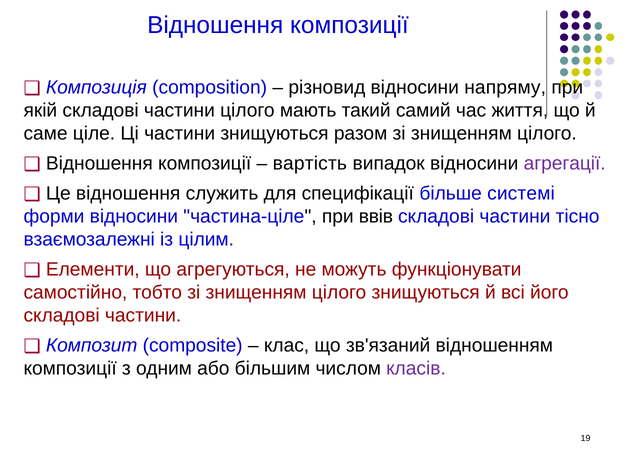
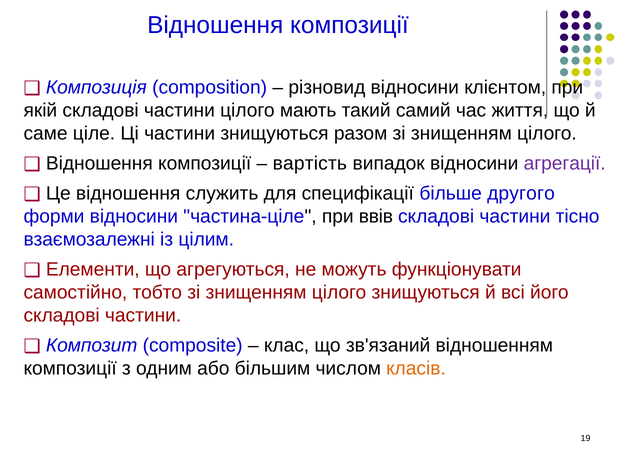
напряму: напряму -> клієнтом (505, 87)
системі: системі -> другого (521, 193)
класів colour: purple -> orange (416, 368)
